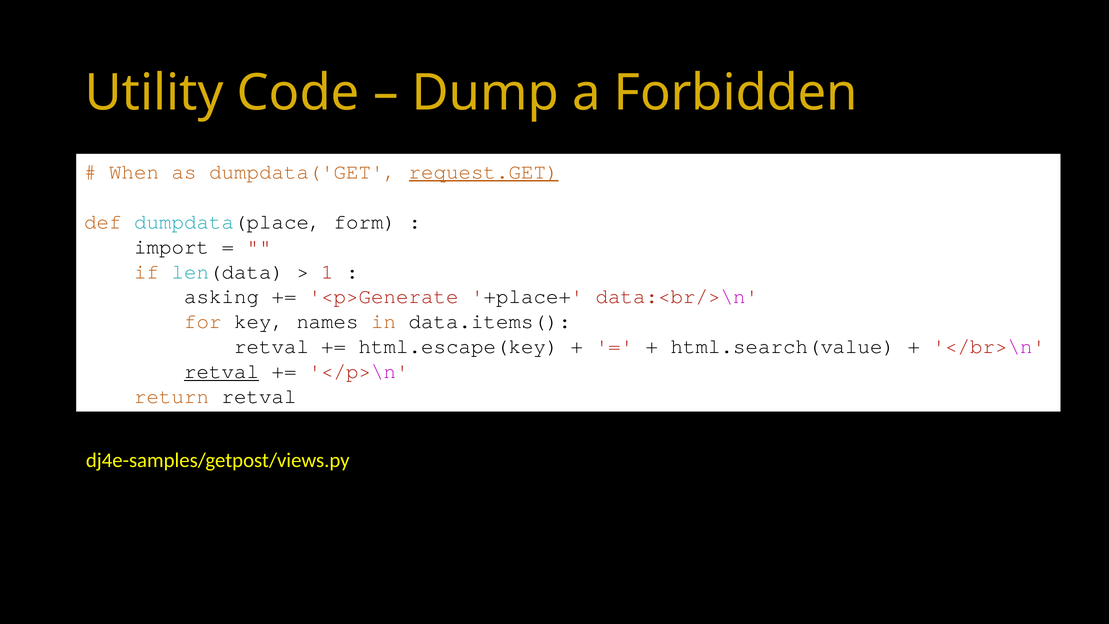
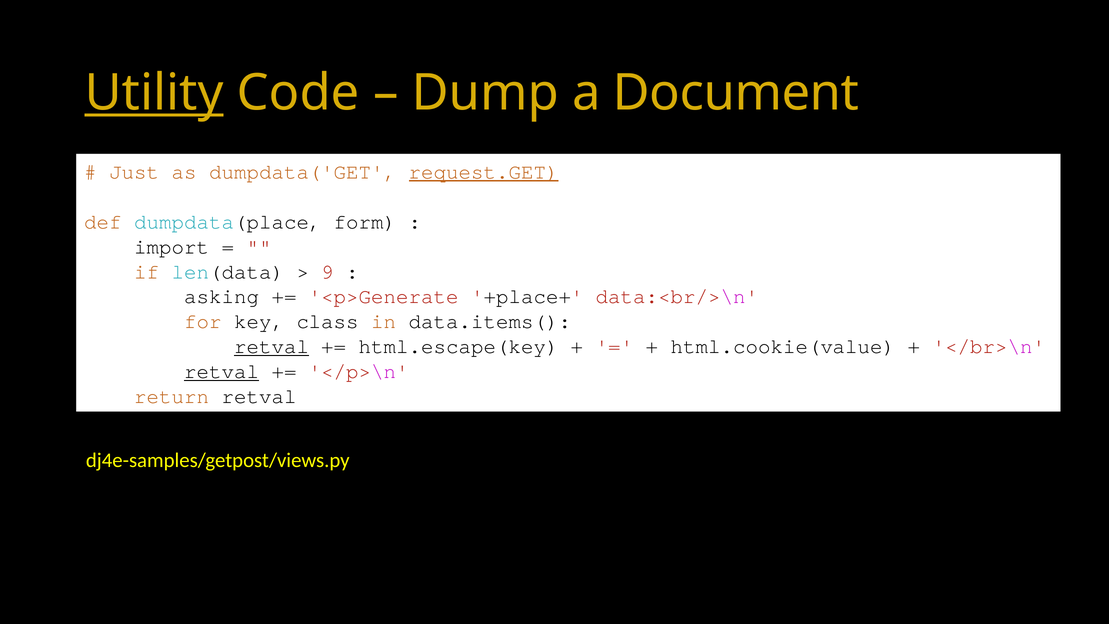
Utility underline: none -> present (154, 93)
Forbidden: Forbidden -> Document (736, 93)
When: When -> Just (134, 172)
1: 1 -> 9 (328, 272)
names: names -> class (328, 321)
retval underline: none -> present (272, 346)
html.search(value: html.search(value -> html.cookie(value (783, 346)
